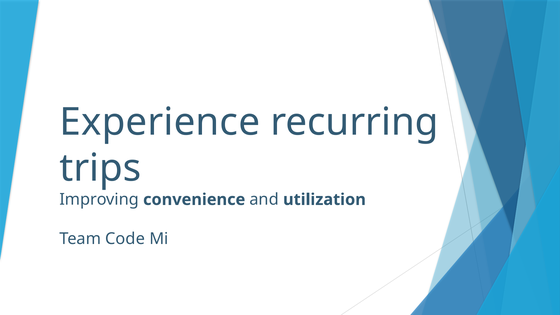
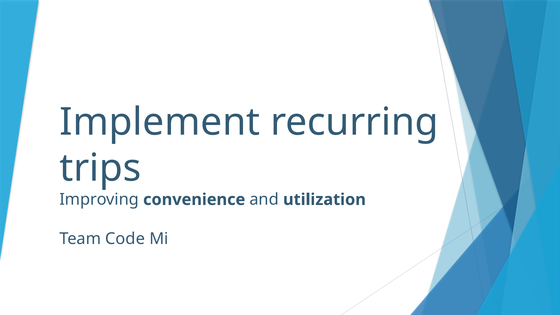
Experience: Experience -> Implement (160, 122)
